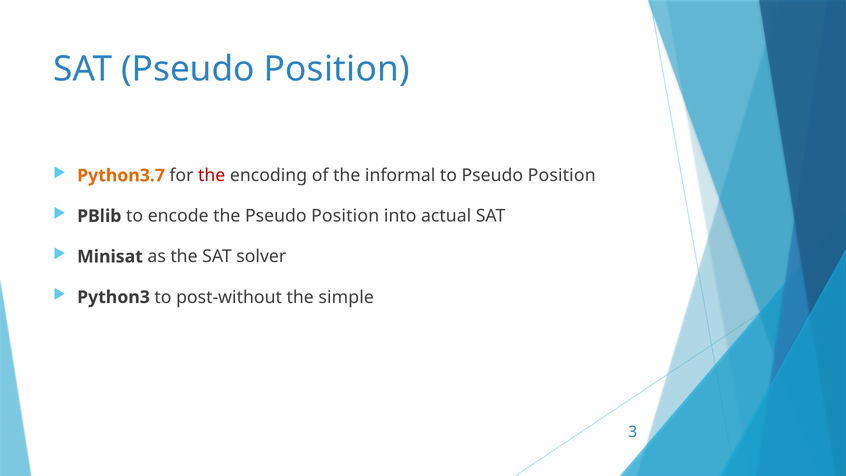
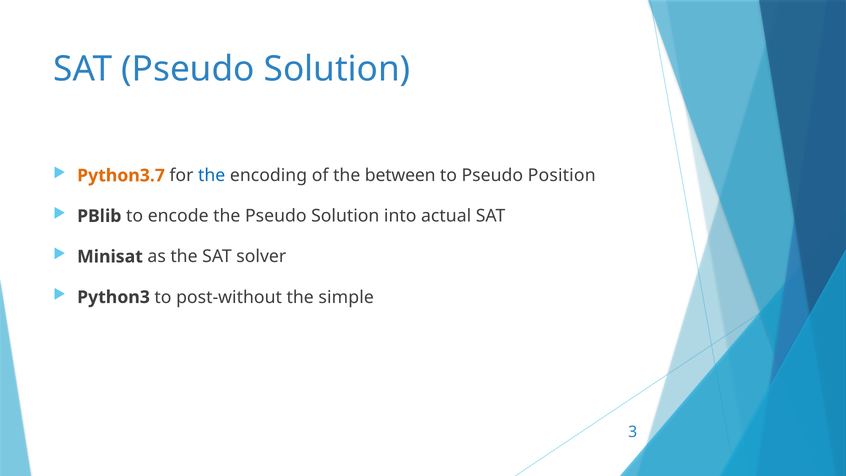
SAT Pseudo Position: Position -> Solution (337, 69)
the colour: red -> blue (212, 175)
informal: informal -> between (400, 175)
the Pseudo Position: Position -> Solution (345, 216)
